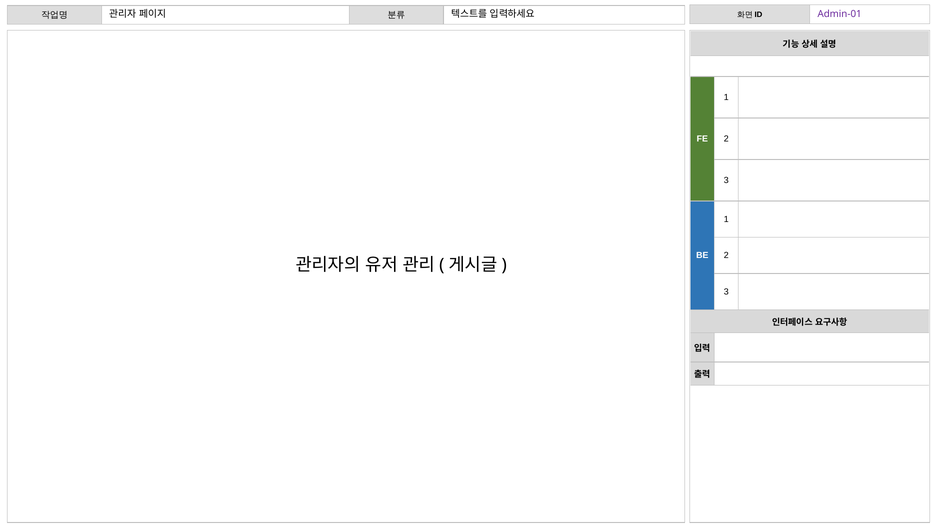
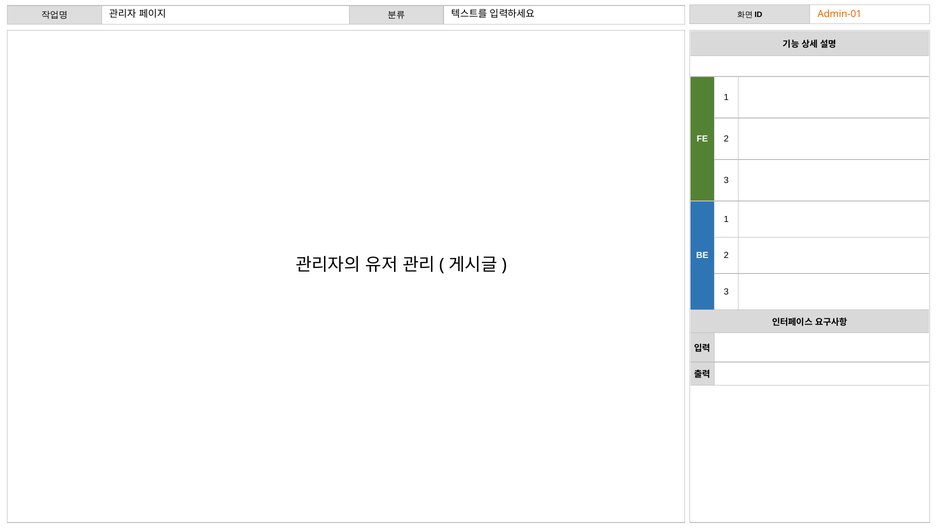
Admin-01 colour: purple -> orange (840, 14)
